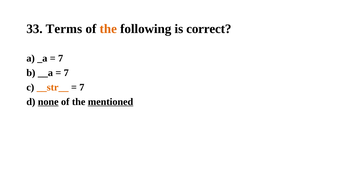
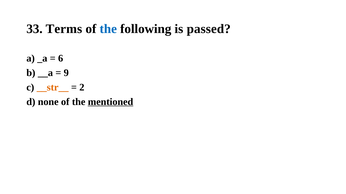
the colour: orange -> blue (108, 29)
correct: correct -> passed (209, 29)
7: 7 -> 6 (61, 58)
7: 7 -> 9 (66, 73)
7: 7 -> 2 (82, 88)
none underline: present -> none (48, 102)
